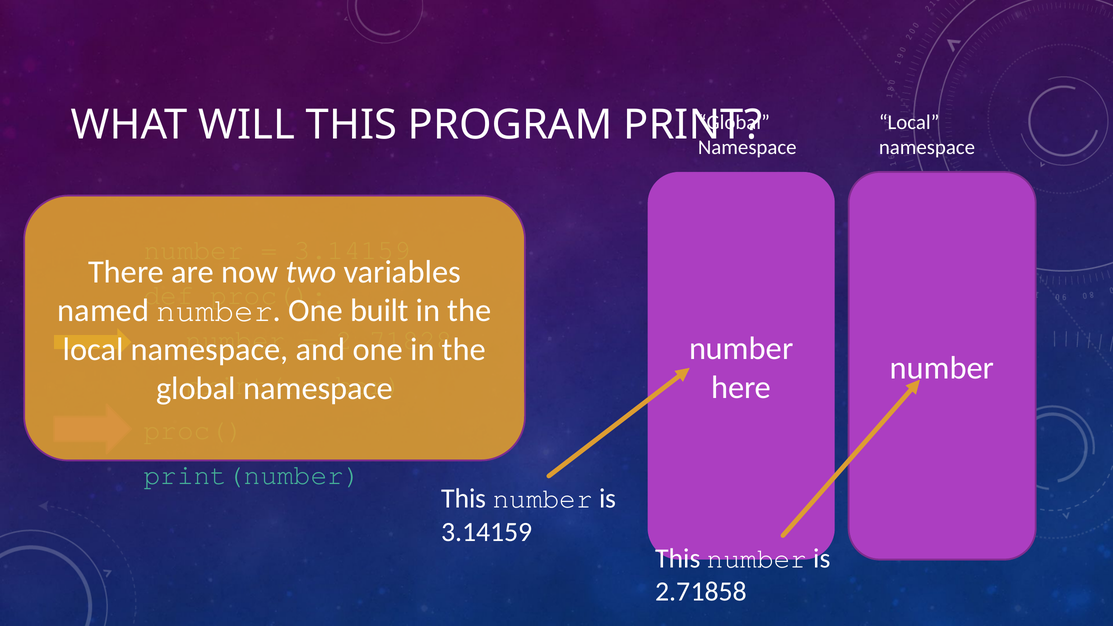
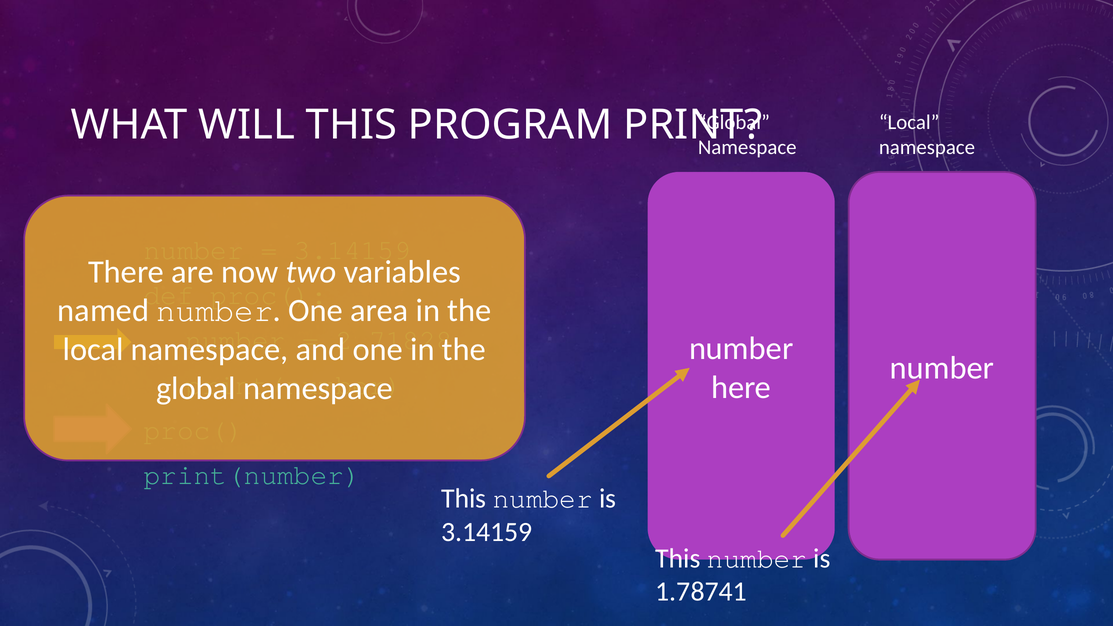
built: built -> area (379, 311)
2.71858: 2.71858 -> 1.78741 (701, 592)
